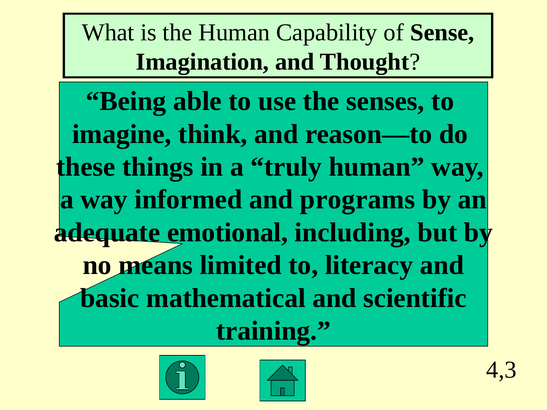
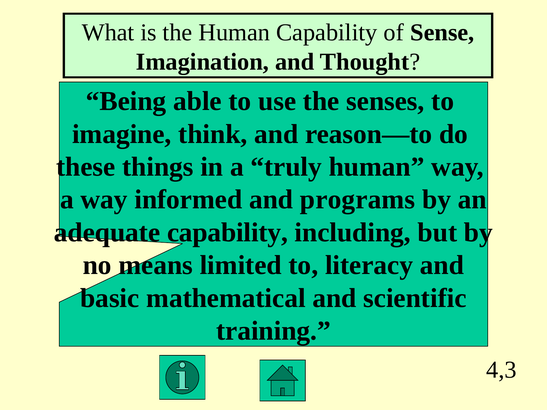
adequate emotional: emotional -> capability (227, 233)
